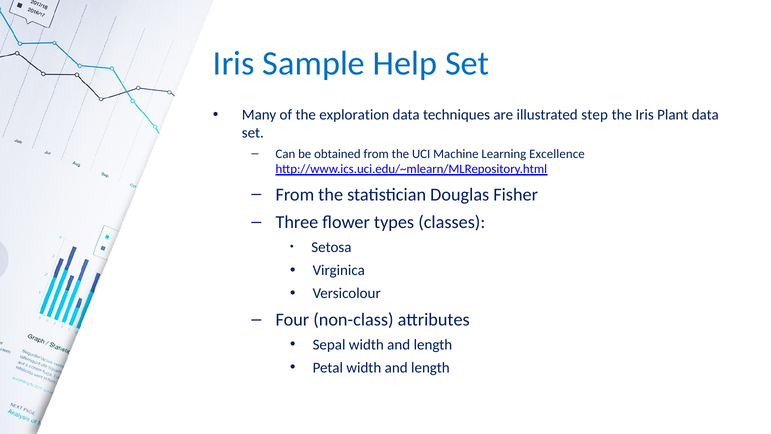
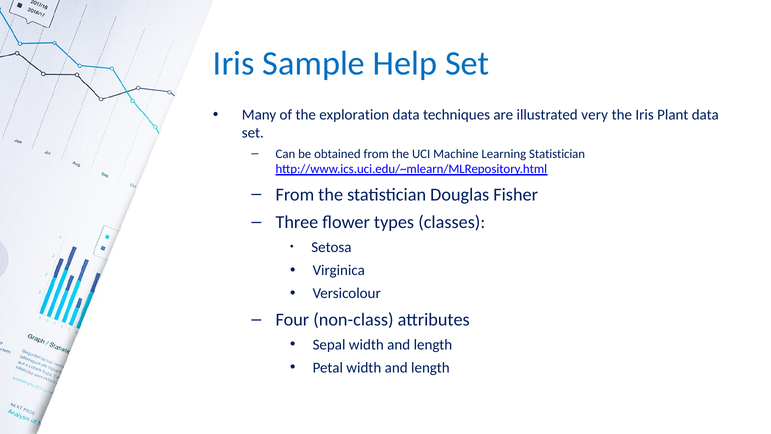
step: step -> very (595, 115)
Learning Excellence: Excellence -> Statistician (557, 154)
